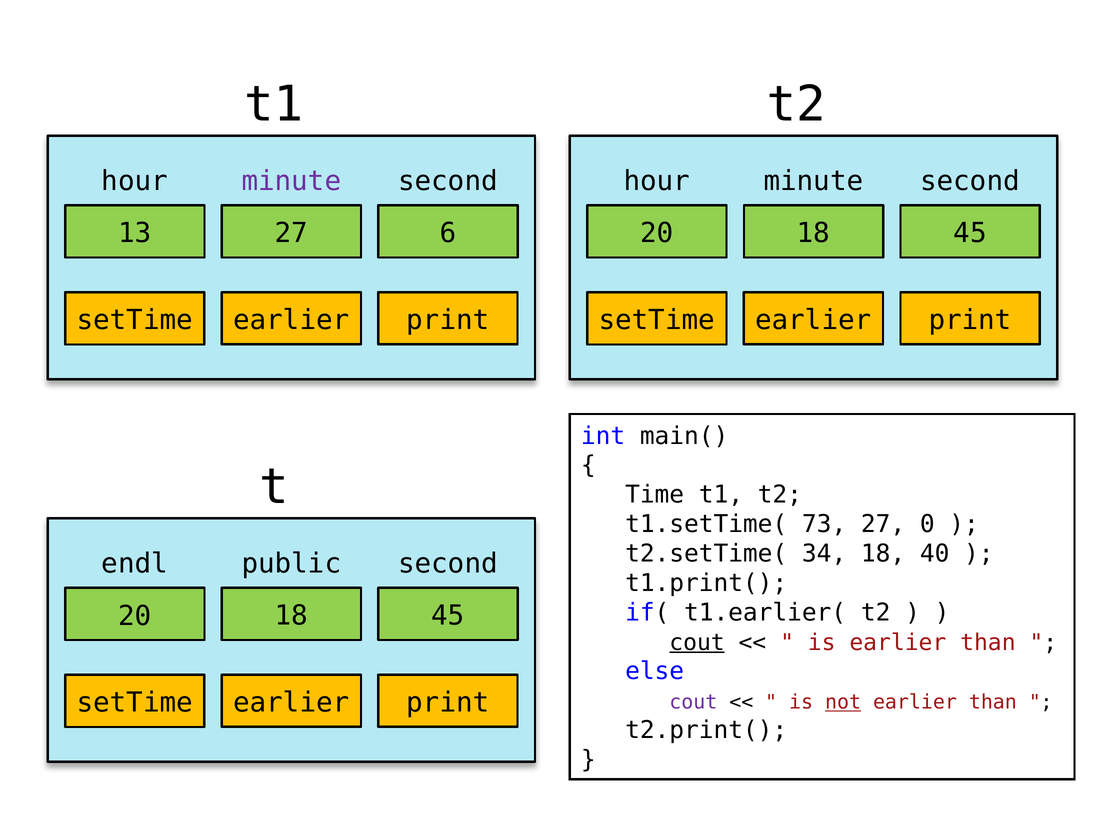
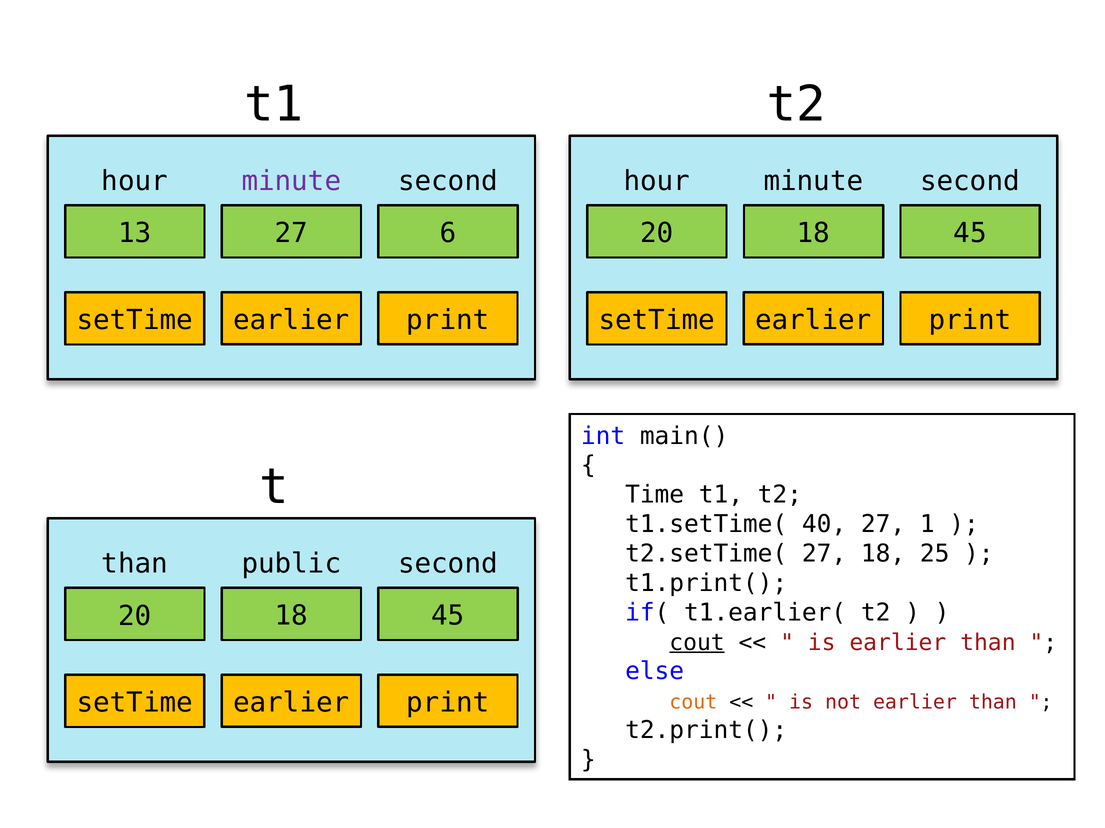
73: 73 -> 40 (824, 525)
0: 0 -> 1 (927, 525)
t2.setTime( 34: 34 -> 27 (824, 554)
40: 40 -> 25 (935, 554)
endl: endl -> than (135, 564)
cout colour: purple -> orange (693, 703)
not underline: present -> none (843, 703)
